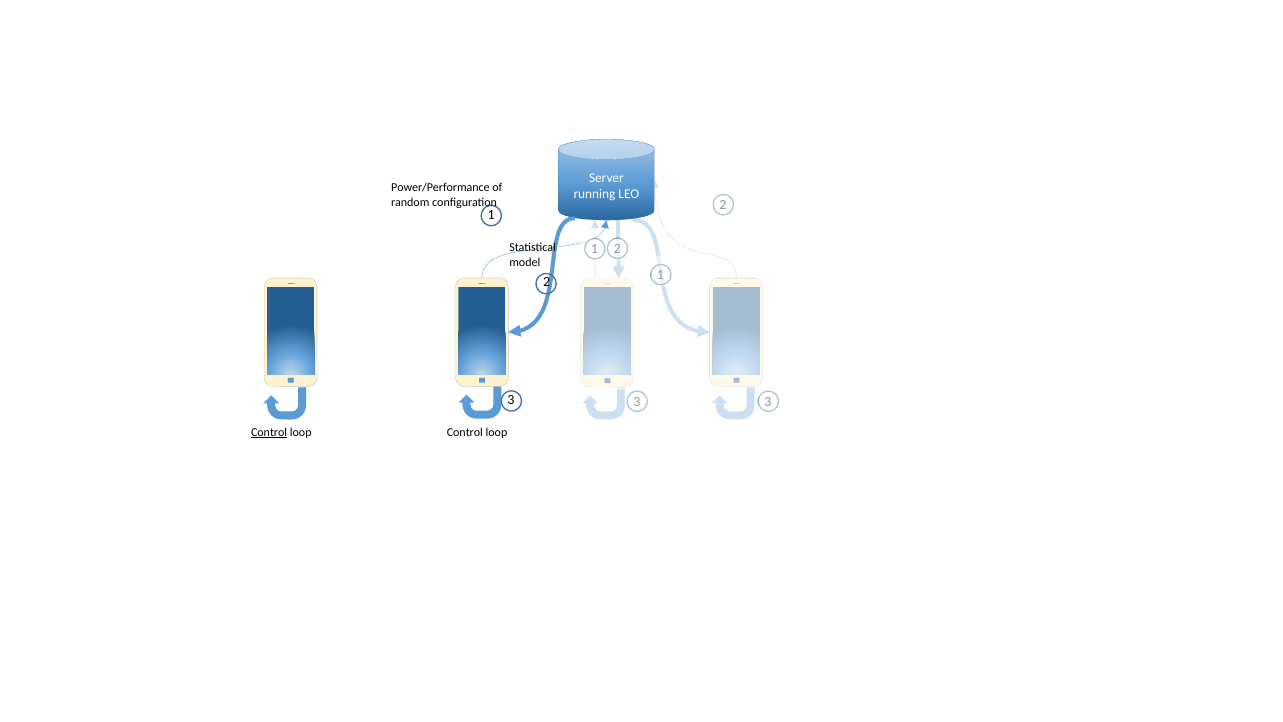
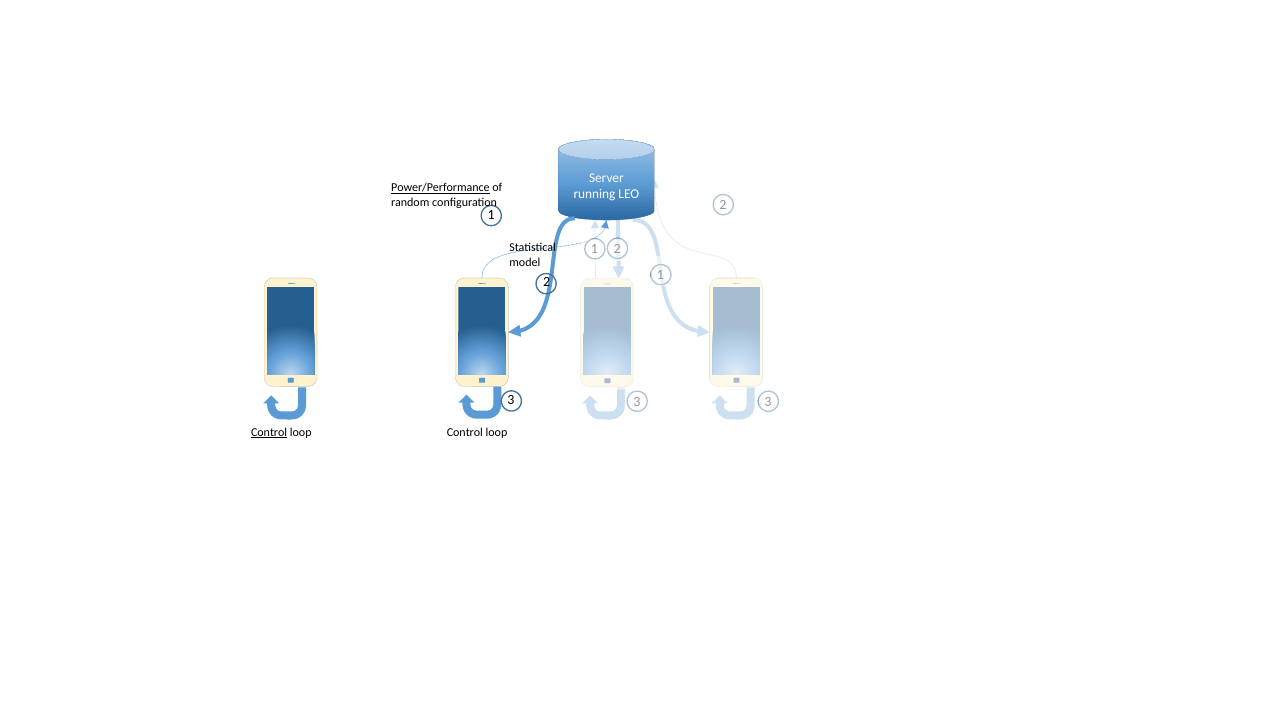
Power/Performance underline: none -> present (440, 188)
